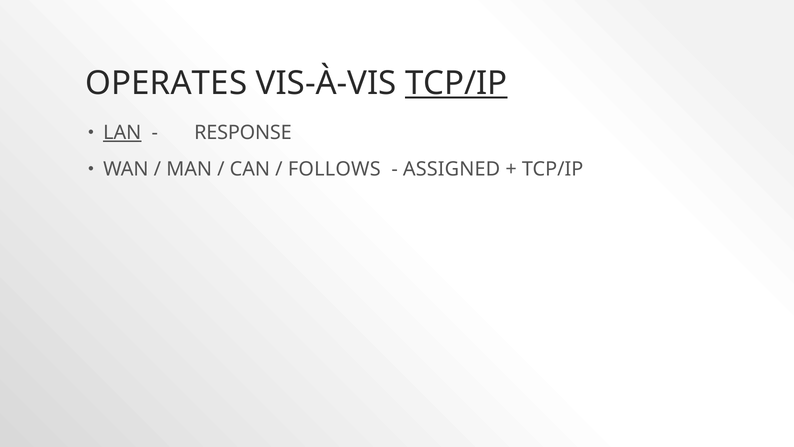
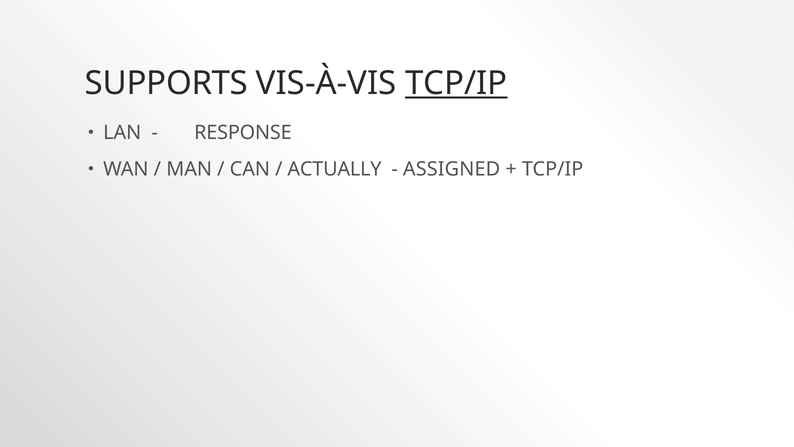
OPERATES: OPERATES -> SUPPORTS (166, 83)
LAN underline: present -> none (122, 133)
FOLLOWS: FOLLOWS -> ACTUALLY (335, 169)
